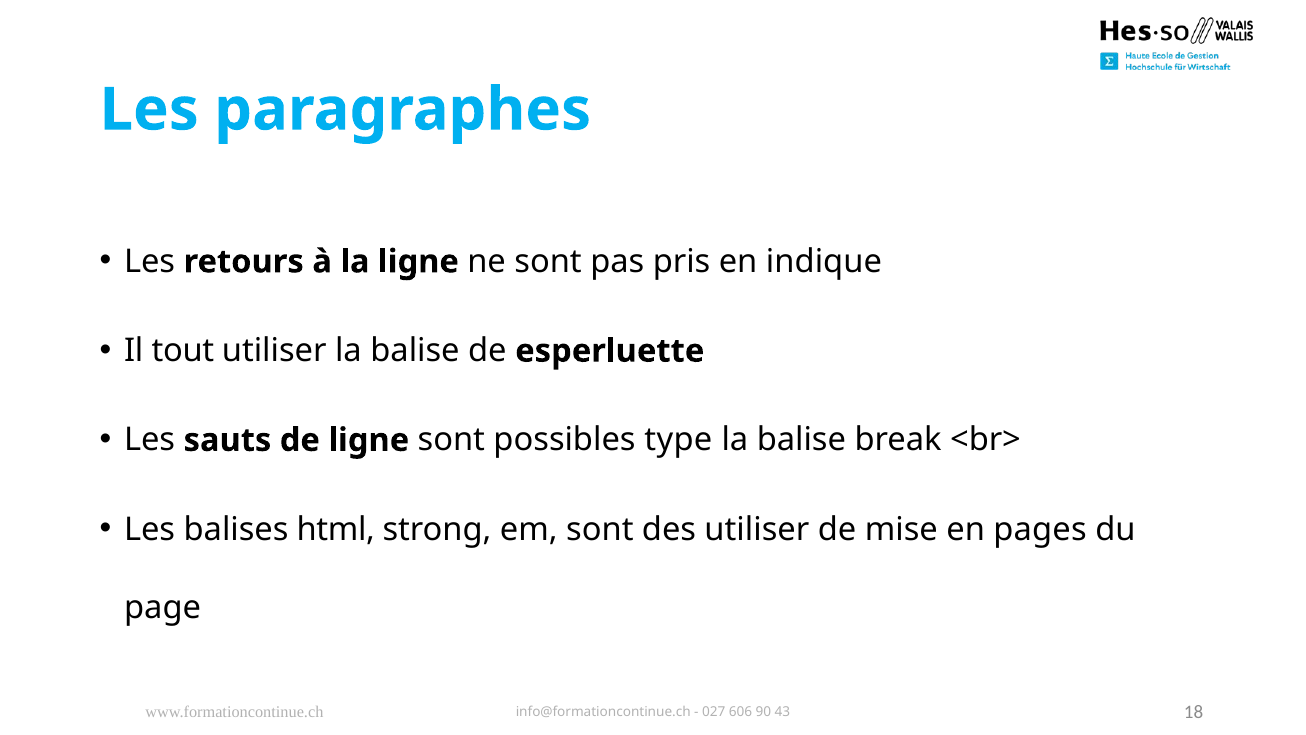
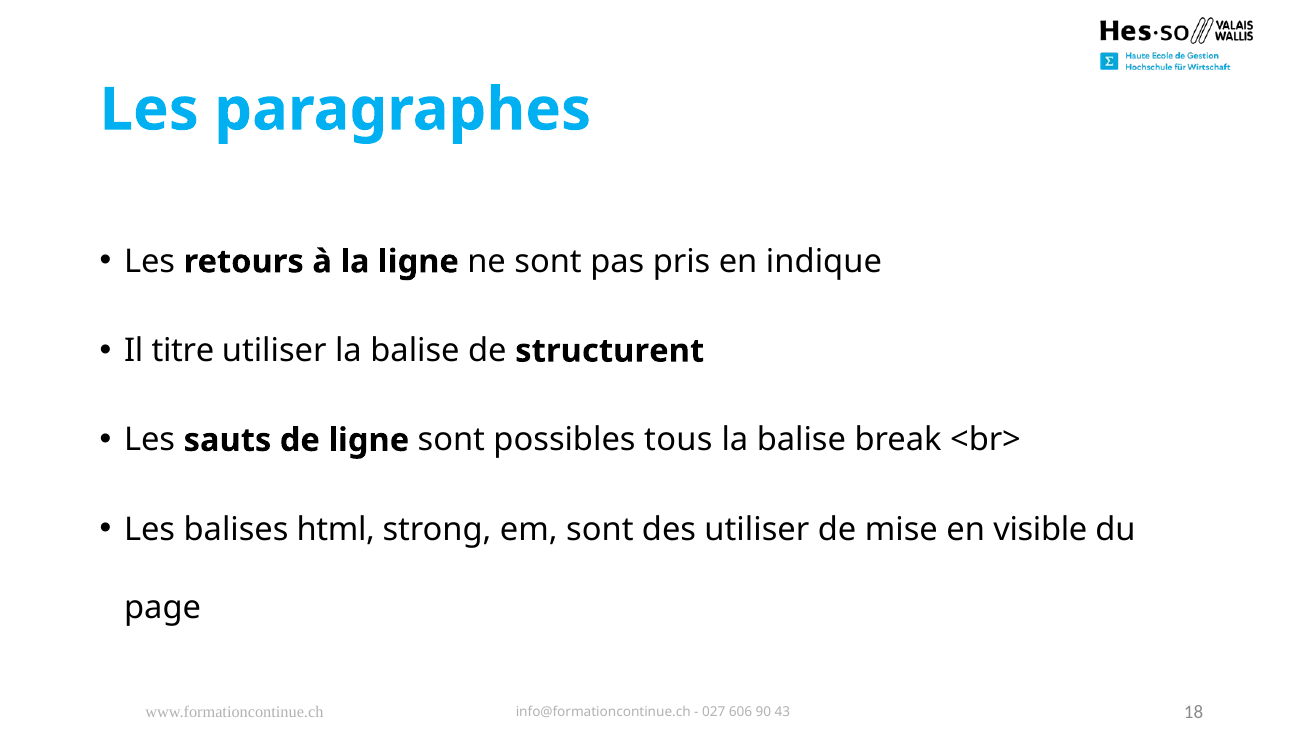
tout: tout -> titre (183, 351)
esperluette: esperluette -> structurent (610, 351)
type: type -> tous (678, 440)
pages: pages -> visible (1040, 529)
